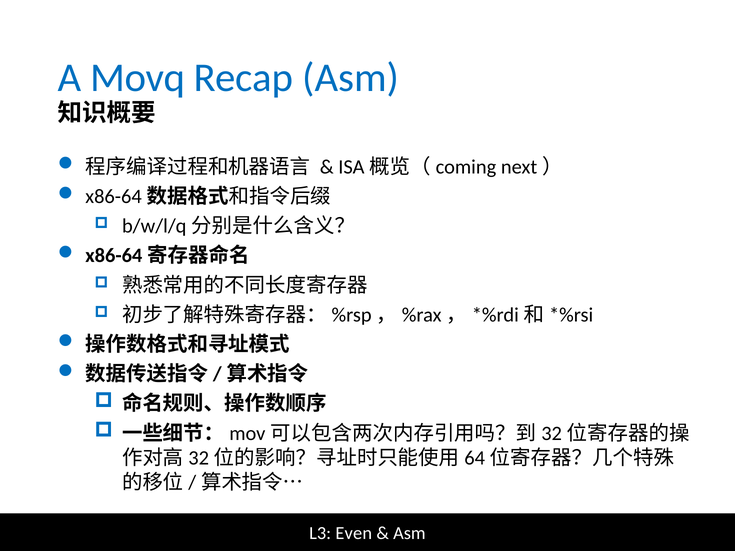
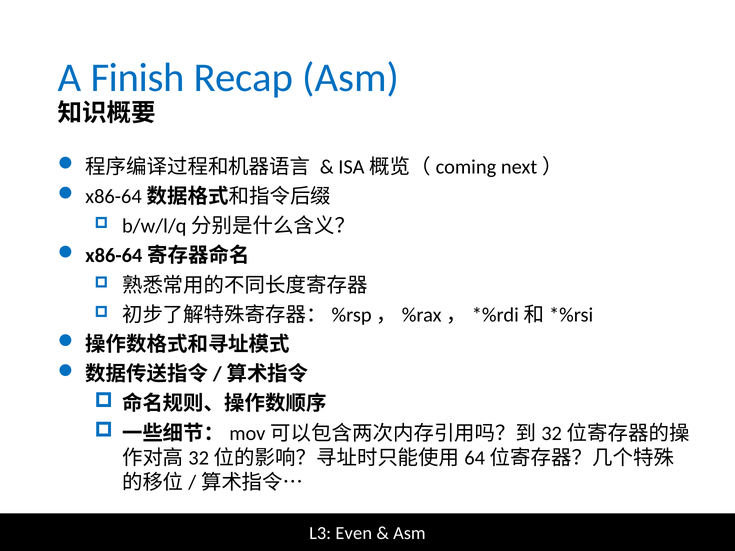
Movq: Movq -> Finish (138, 78)
